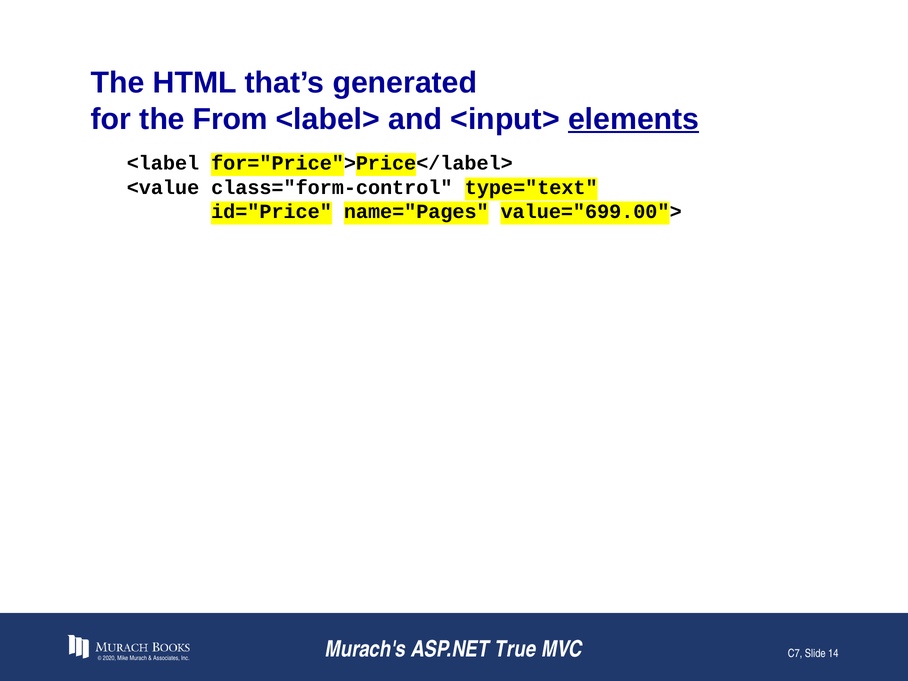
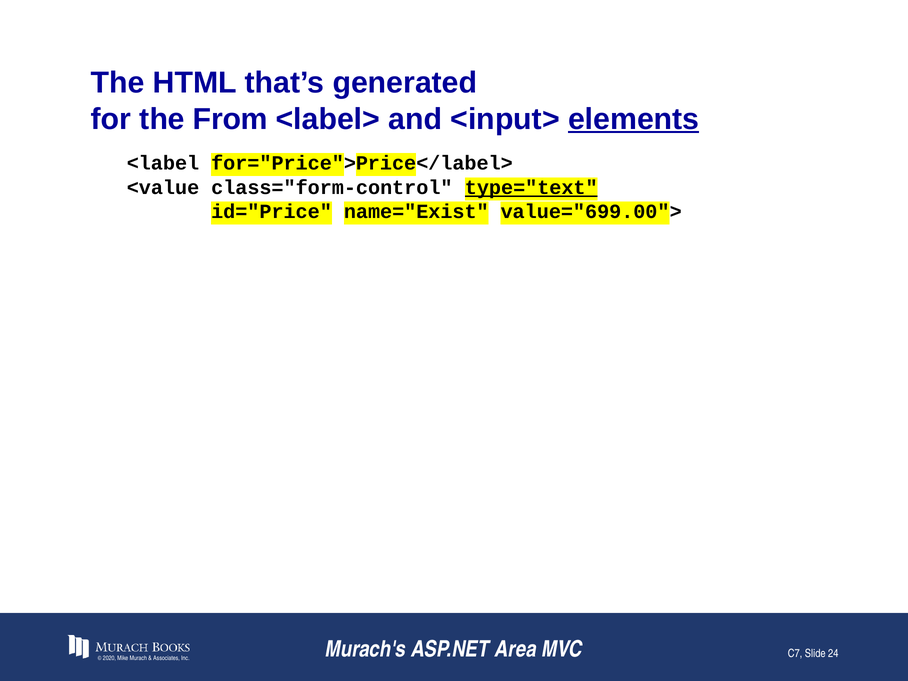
type="text underline: none -> present (531, 188)
name="Pages: name="Pages -> name="Exist (416, 212)
True: True -> Area (515, 649)
14: 14 -> 24 (833, 653)
